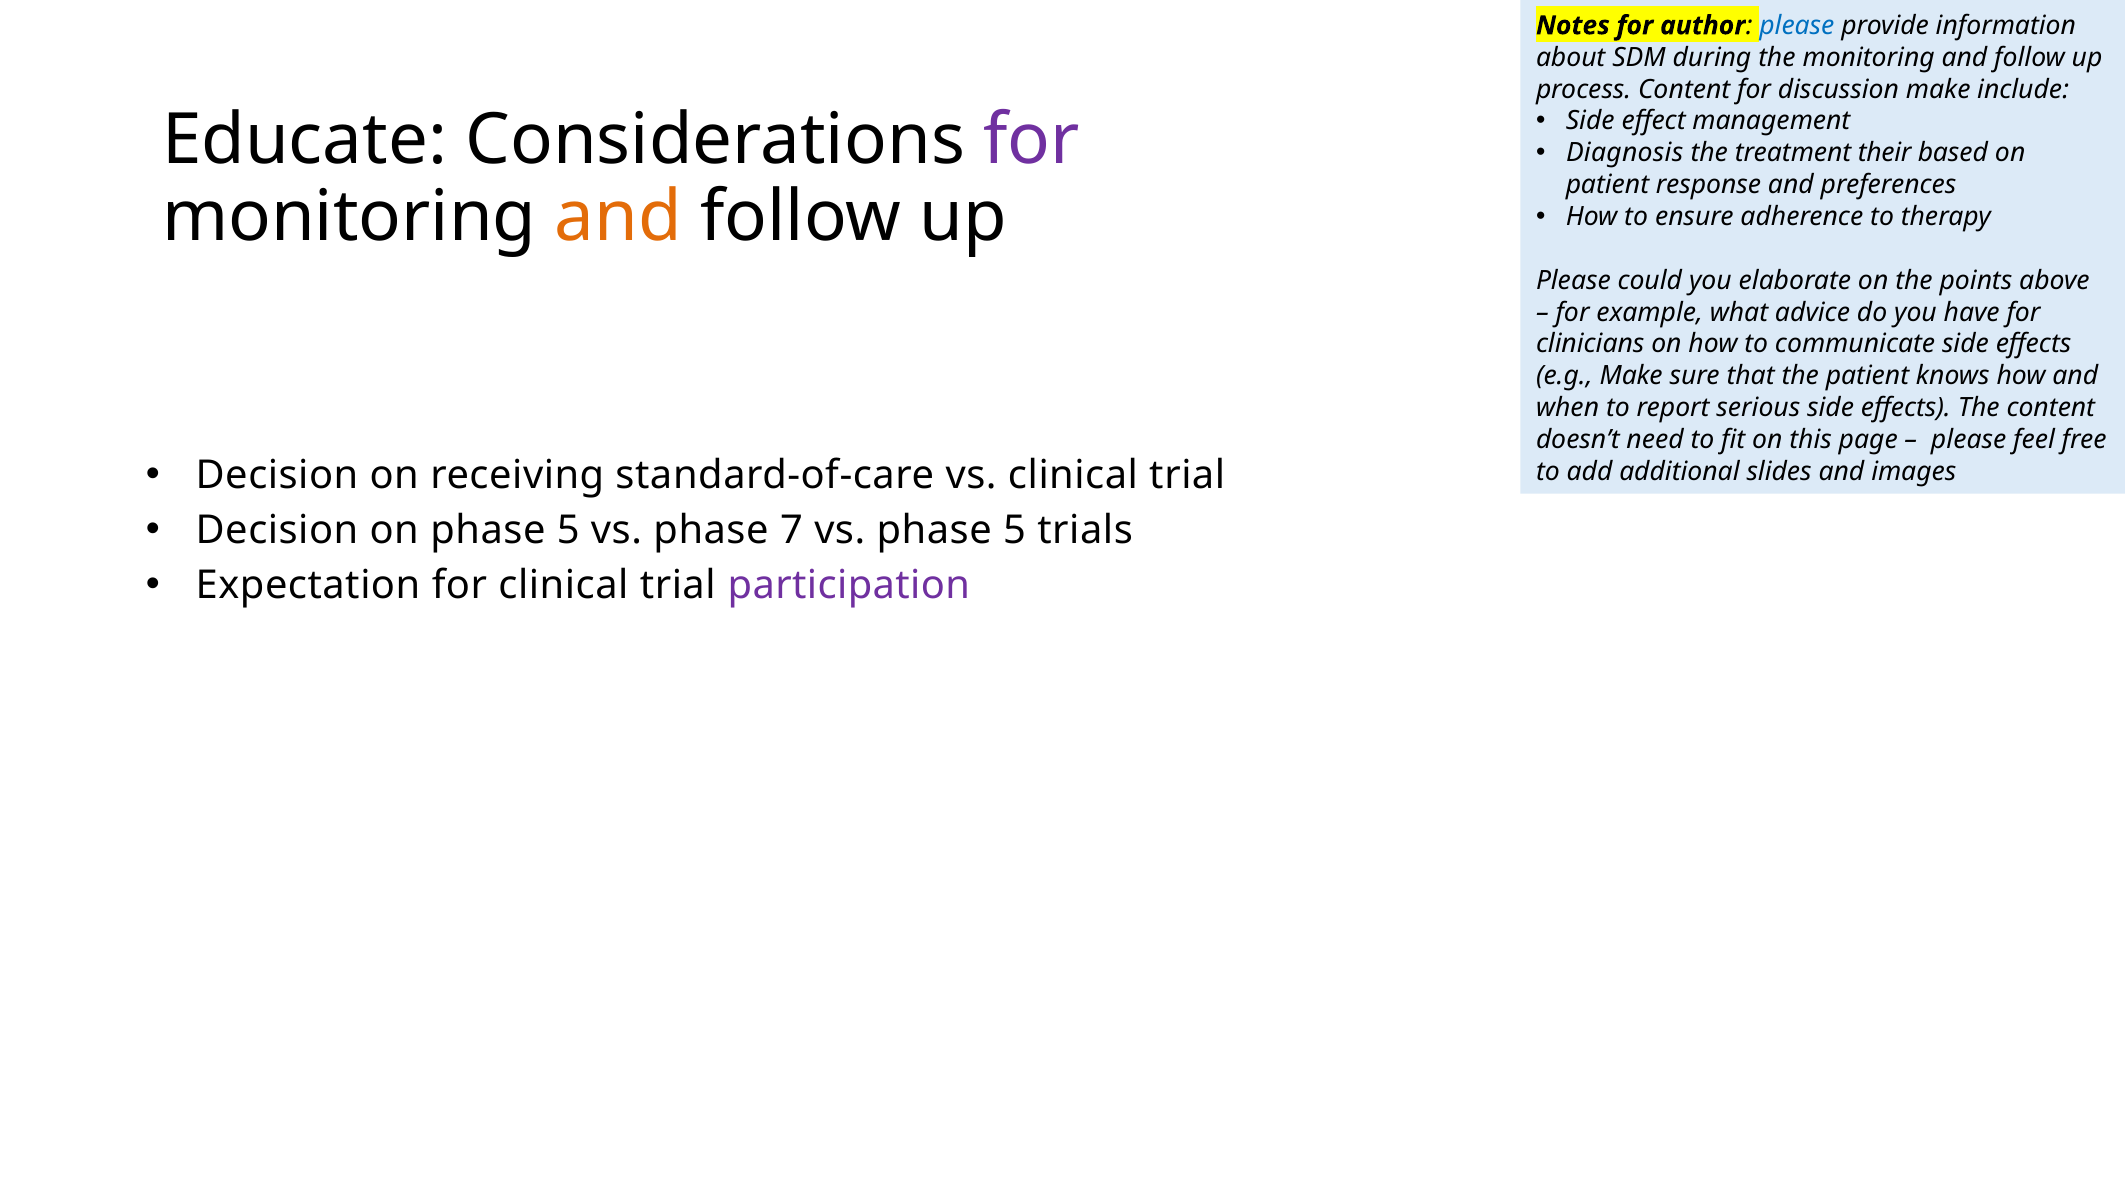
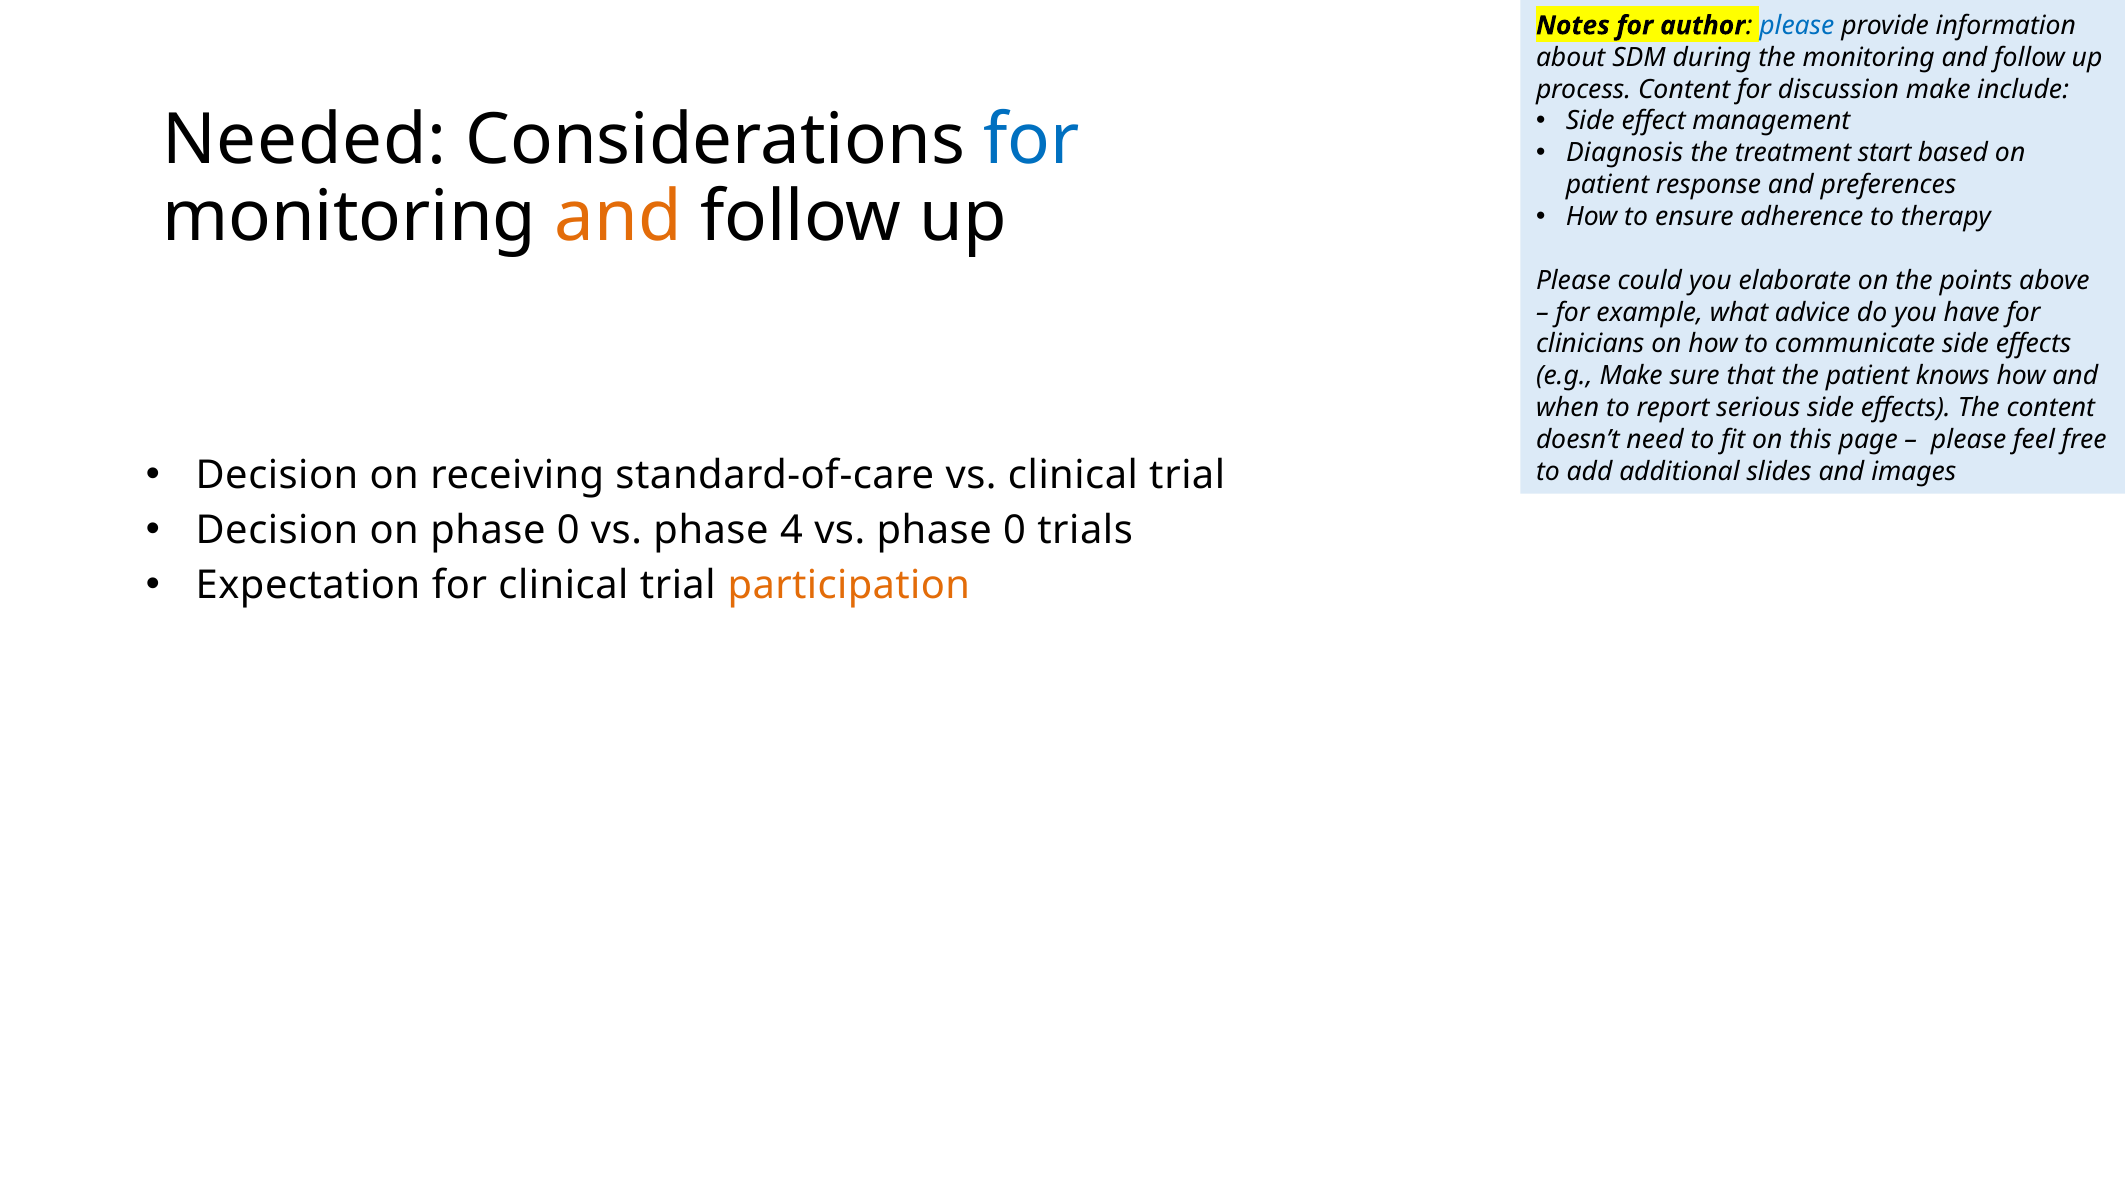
Educate: Educate -> Needed (304, 140)
for colour: purple -> blue (1032, 140)
their: their -> start (1885, 153)
on phase 5: 5 -> 0 (568, 530)
7: 7 -> 4 (791, 530)
vs phase 5: 5 -> 0 (1014, 530)
participation colour: purple -> orange (849, 585)
